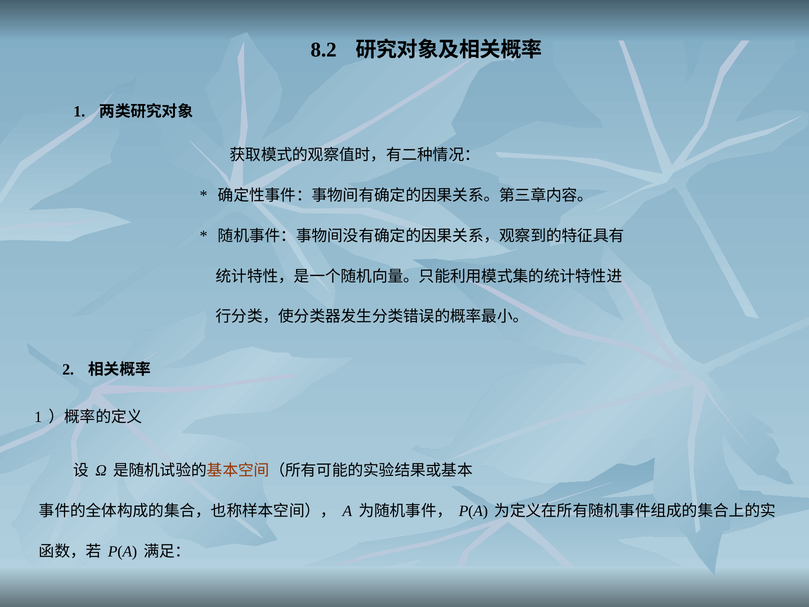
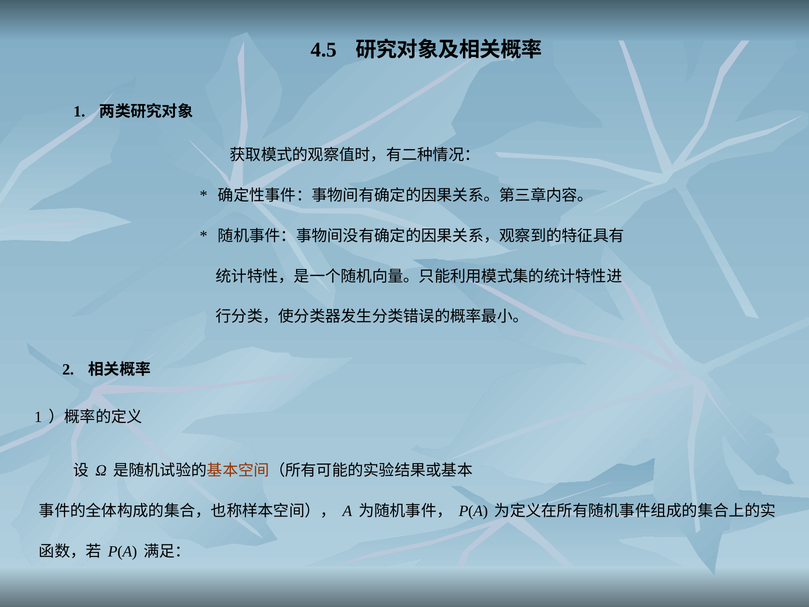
8.2: 8.2 -> 4.5 (324, 50)
